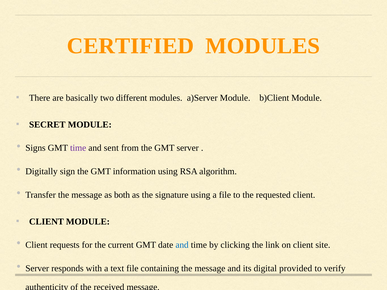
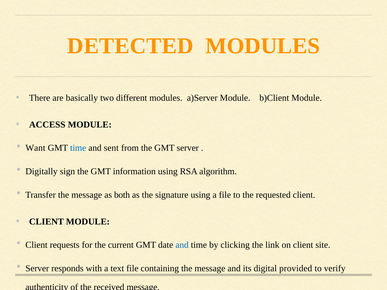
CERTIFIED: CERTIFIED -> DETECTED (130, 46)
SECRET: SECRET -> ACCESS (47, 125)
Signs: Signs -> Want (35, 148)
time colour: purple -> blue (78, 148)
